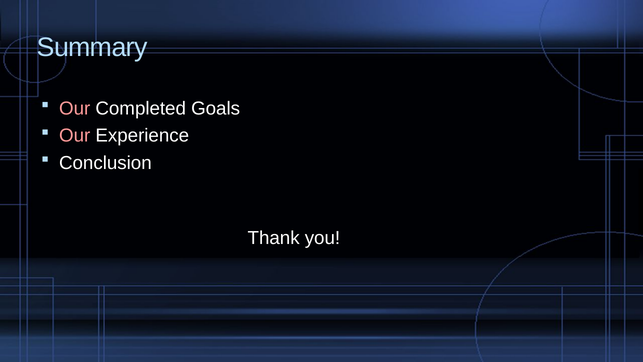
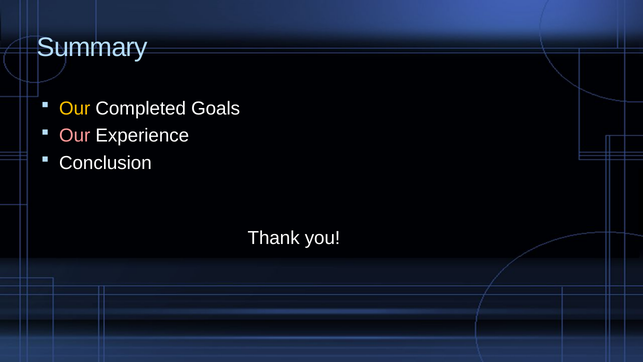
Our colour: pink -> yellow (75, 108)
